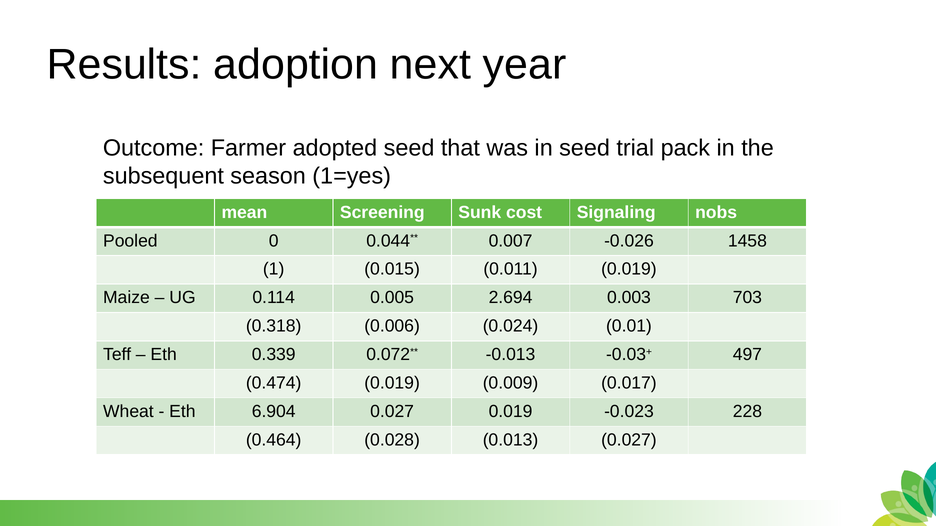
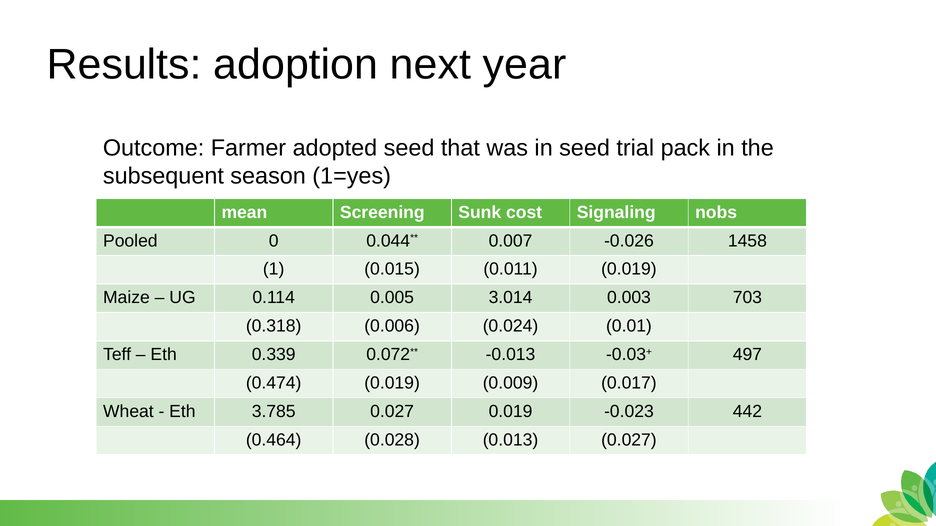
2.694: 2.694 -> 3.014 (511, 298)
6.904: 6.904 -> 3.785 (274, 412)
228: 228 -> 442 (747, 412)
